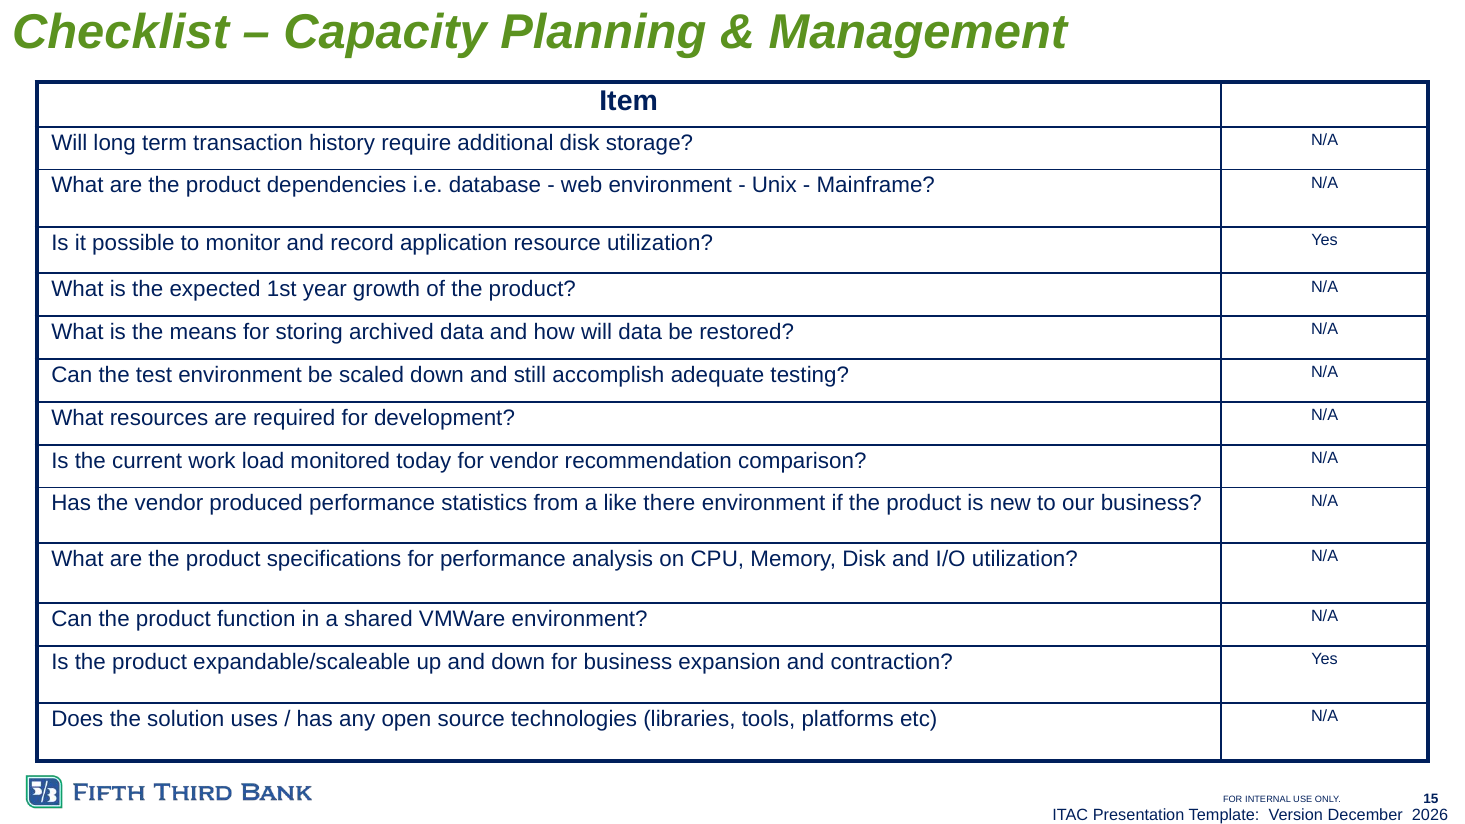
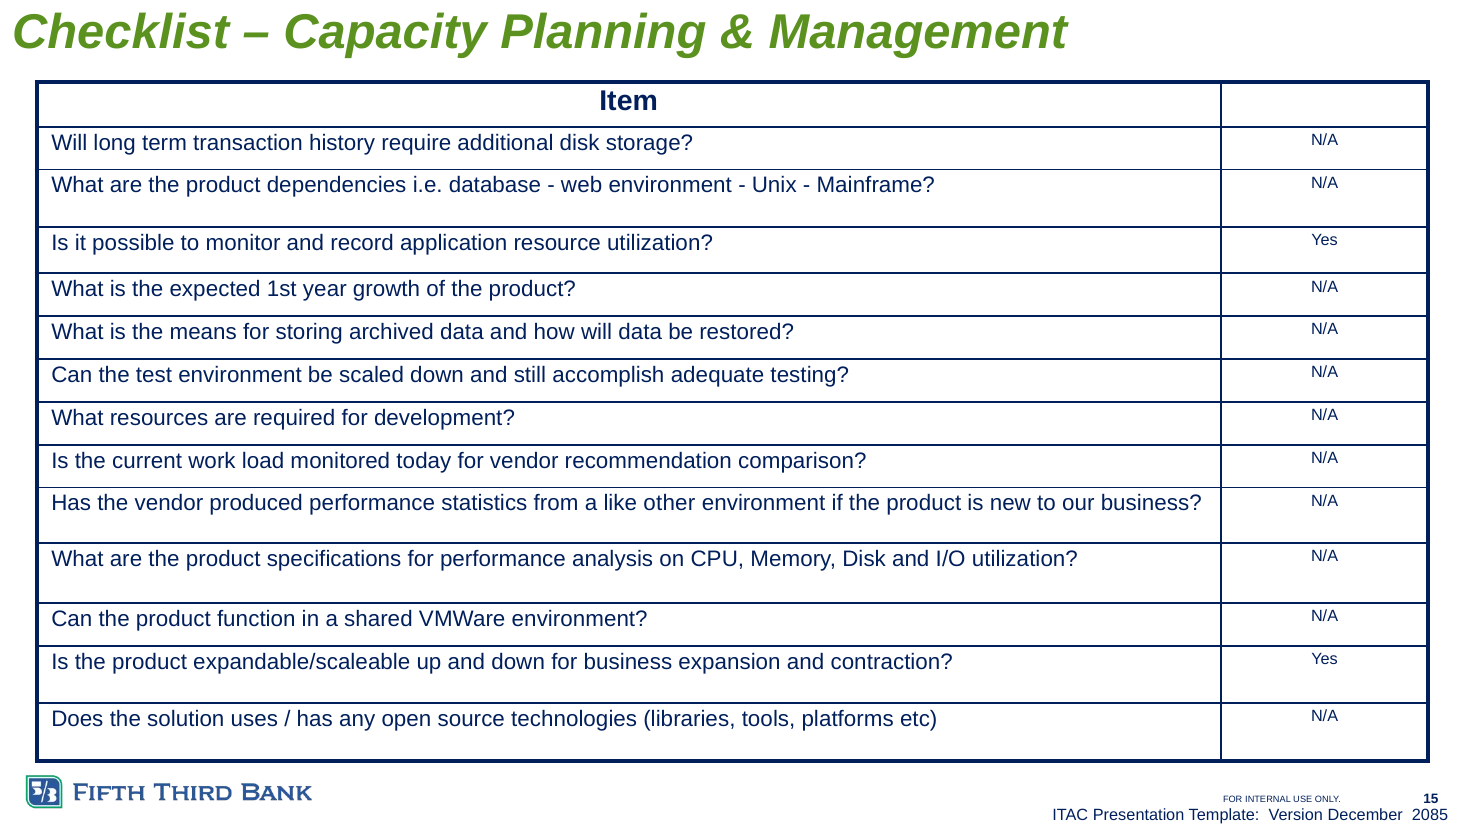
there: there -> other (669, 504)
2026: 2026 -> 2085 (1430, 815)
